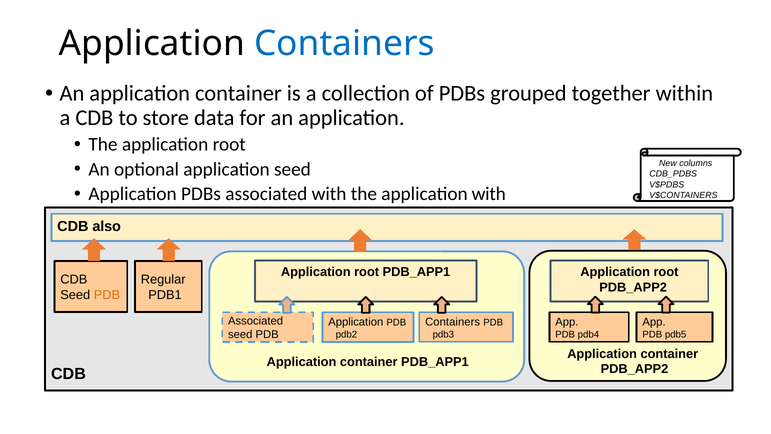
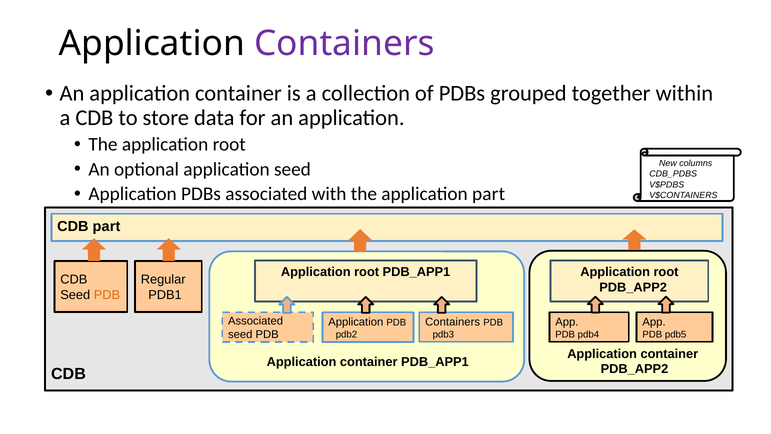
Containers colour: blue -> purple (344, 44)
application with: with -> part (489, 194)
CDB also: also -> part (106, 226)
